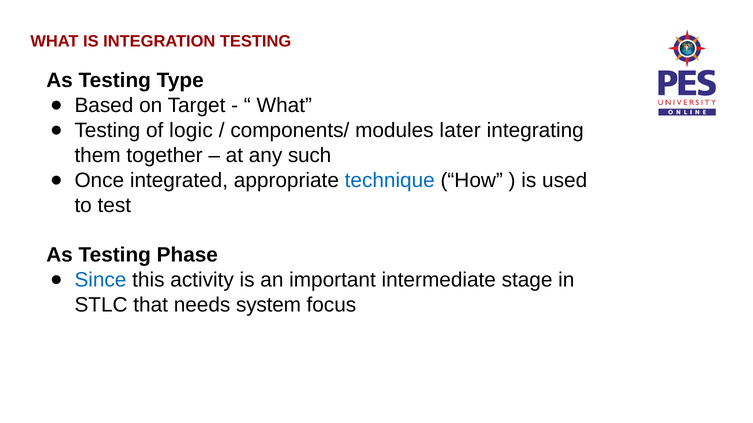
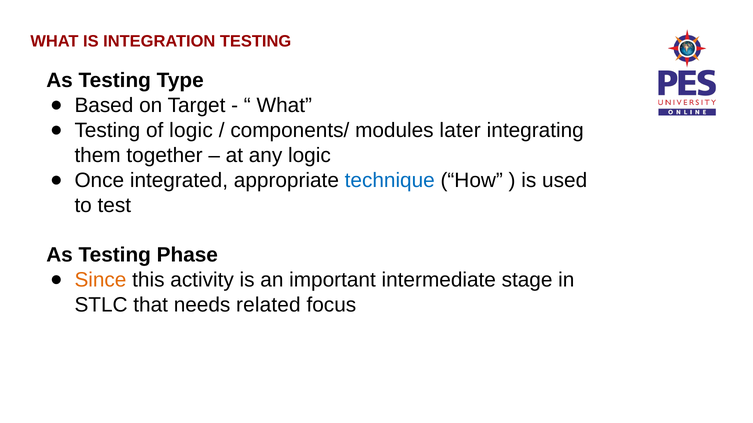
any such: such -> logic (309, 156)
Since colour: blue -> orange (100, 280)
system: system -> related (268, 305)
